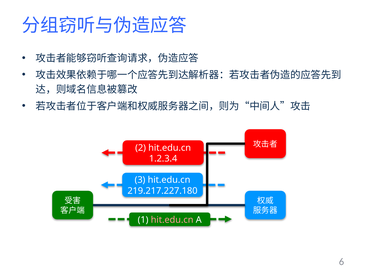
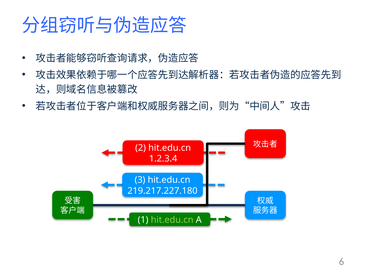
hit.edu.cn colour: pink -> light green (172, 220)
